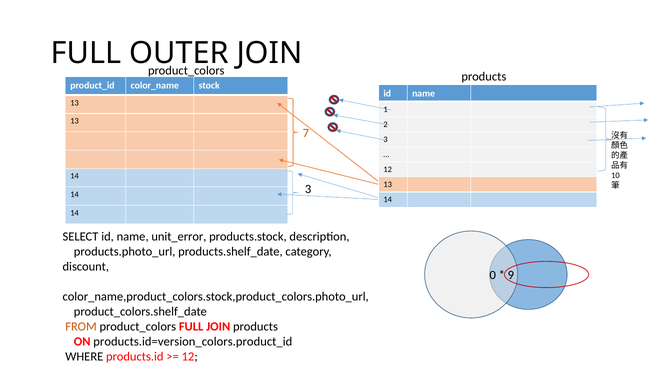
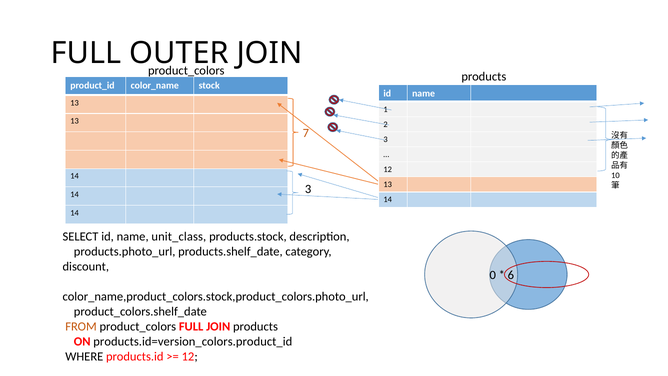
unit_error: unit_error -> unit_class (179, 236)
9: 9 -> 6 (511, 275)
